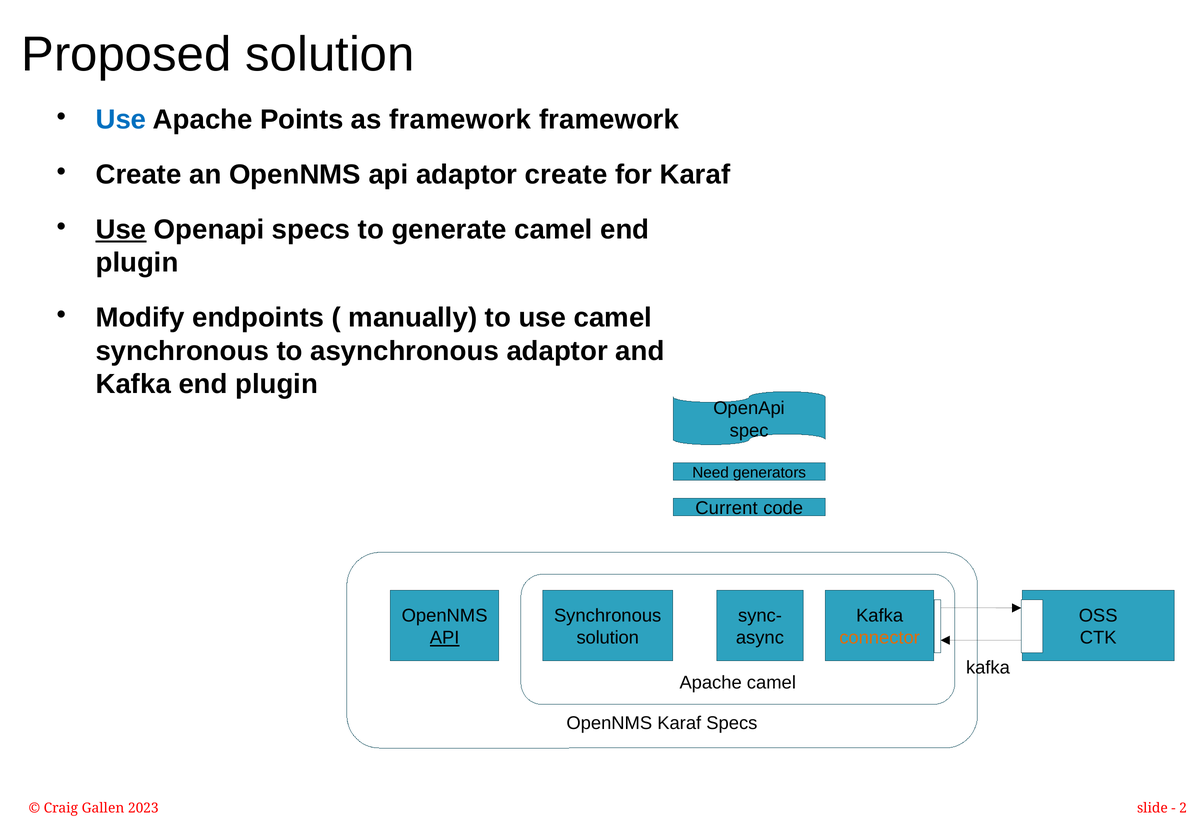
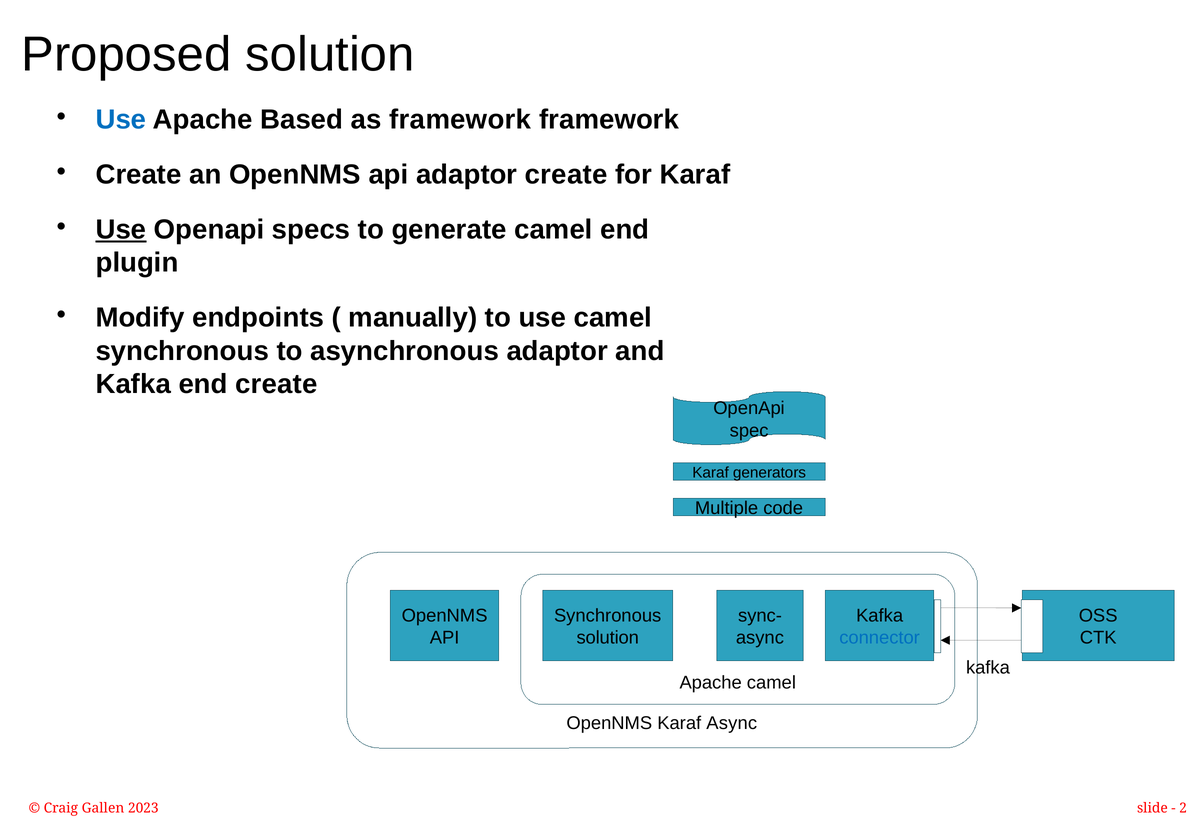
Points: Points -> Based (302, 120)
Kafka end plugin: plugin -> create (276, 384)
Need: Need -> Karaf (711, 472)
Current: Current -> Multiple (727, 508)
API underline: present -> none (445, 638)
connector colour: orange -> blue (880, 638)
Karaf Specs: Specs -> Async (732, 723)
